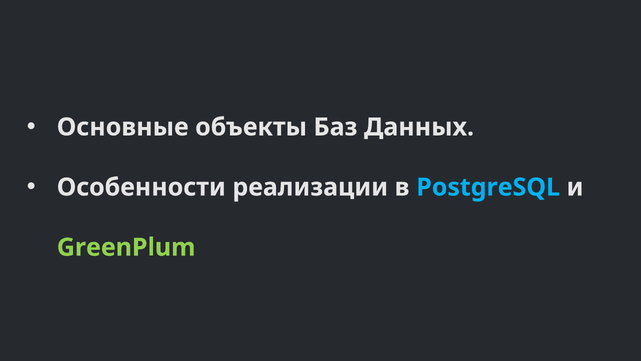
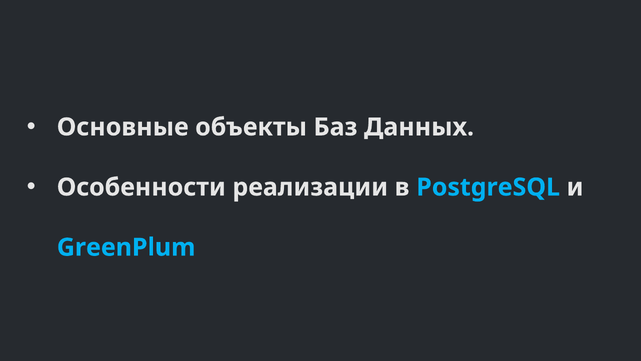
GreenPlum colour: light green -> light blue (126, 247)
